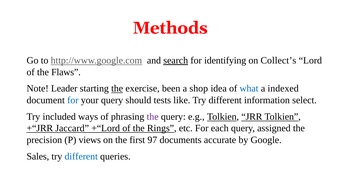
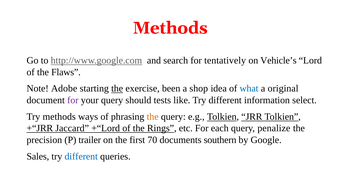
search underline: present -> none (176, 60)
identifying: identifying -> tentatively (225, 60)
Collect’s: Collect’s -> Vehicle’s (278, 60)
Leader: Leader -> Adobe (64, 88)
indexed: indexed -> original (283, 88)
for colour: blue -> purple (73, 100)
Try included: included -> methods (59, 116)
the colour: purple -> orange (153, 116)
assigned: assigned -> penalize (274, 128)
views: views -> trailer (90, 140)
97: 97 -> 70 (152, 140)
accurate: accurate -> southern (220, 140)
